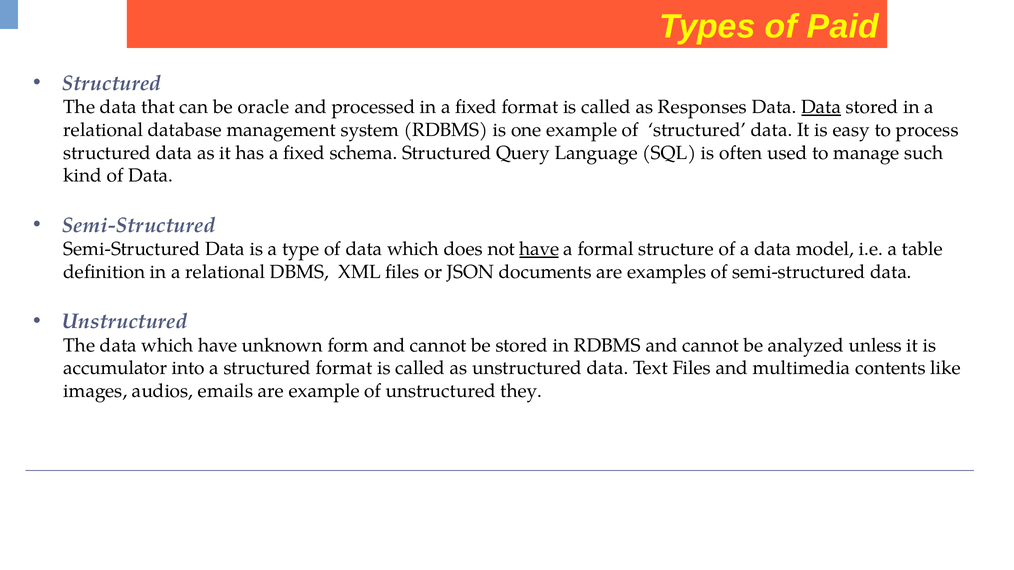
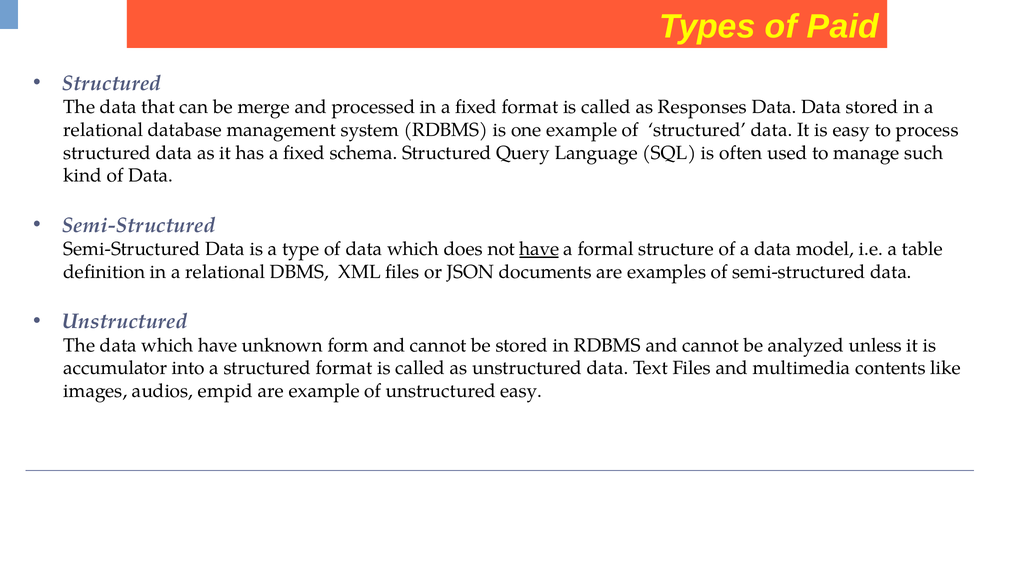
oracle: oracle -> merge (264, 107)
Data underline: present -> none (821, 107)
emails: emails -> empid (226, 391)
unstructured they: they -> easy (521, 391)
